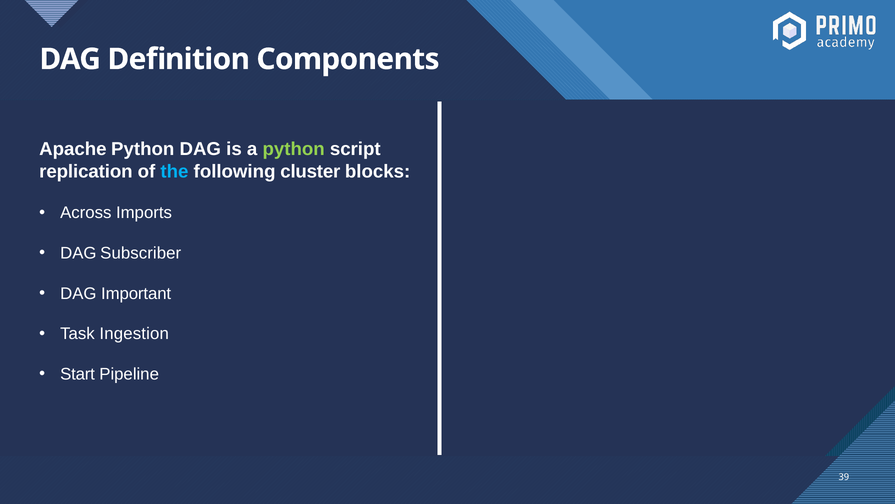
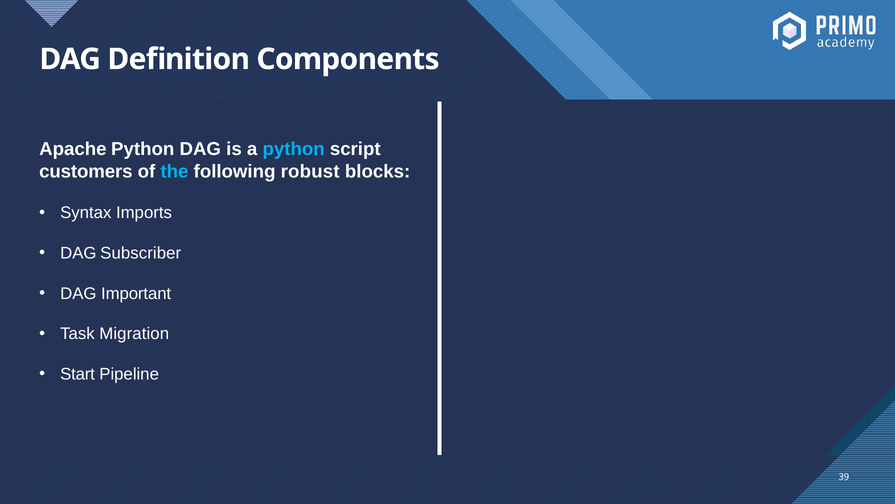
python colour: light green -> light blue (294, 149)
replication: replication -> customers (86, 171)
cluster: cluster -> robust (310, 171)
Across: Across -> Syntax (86, 213)
Ingestion: Ingestion -> Migration (134, 333)
